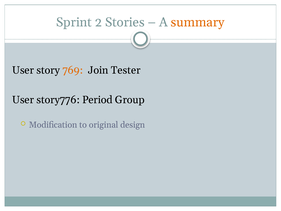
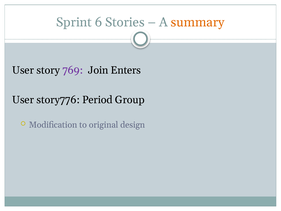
2: 2 -> 6 (99, 22)
769 colour: orange -> purple (73, 70)
Tester: Tester -> Enters (126, 70)
